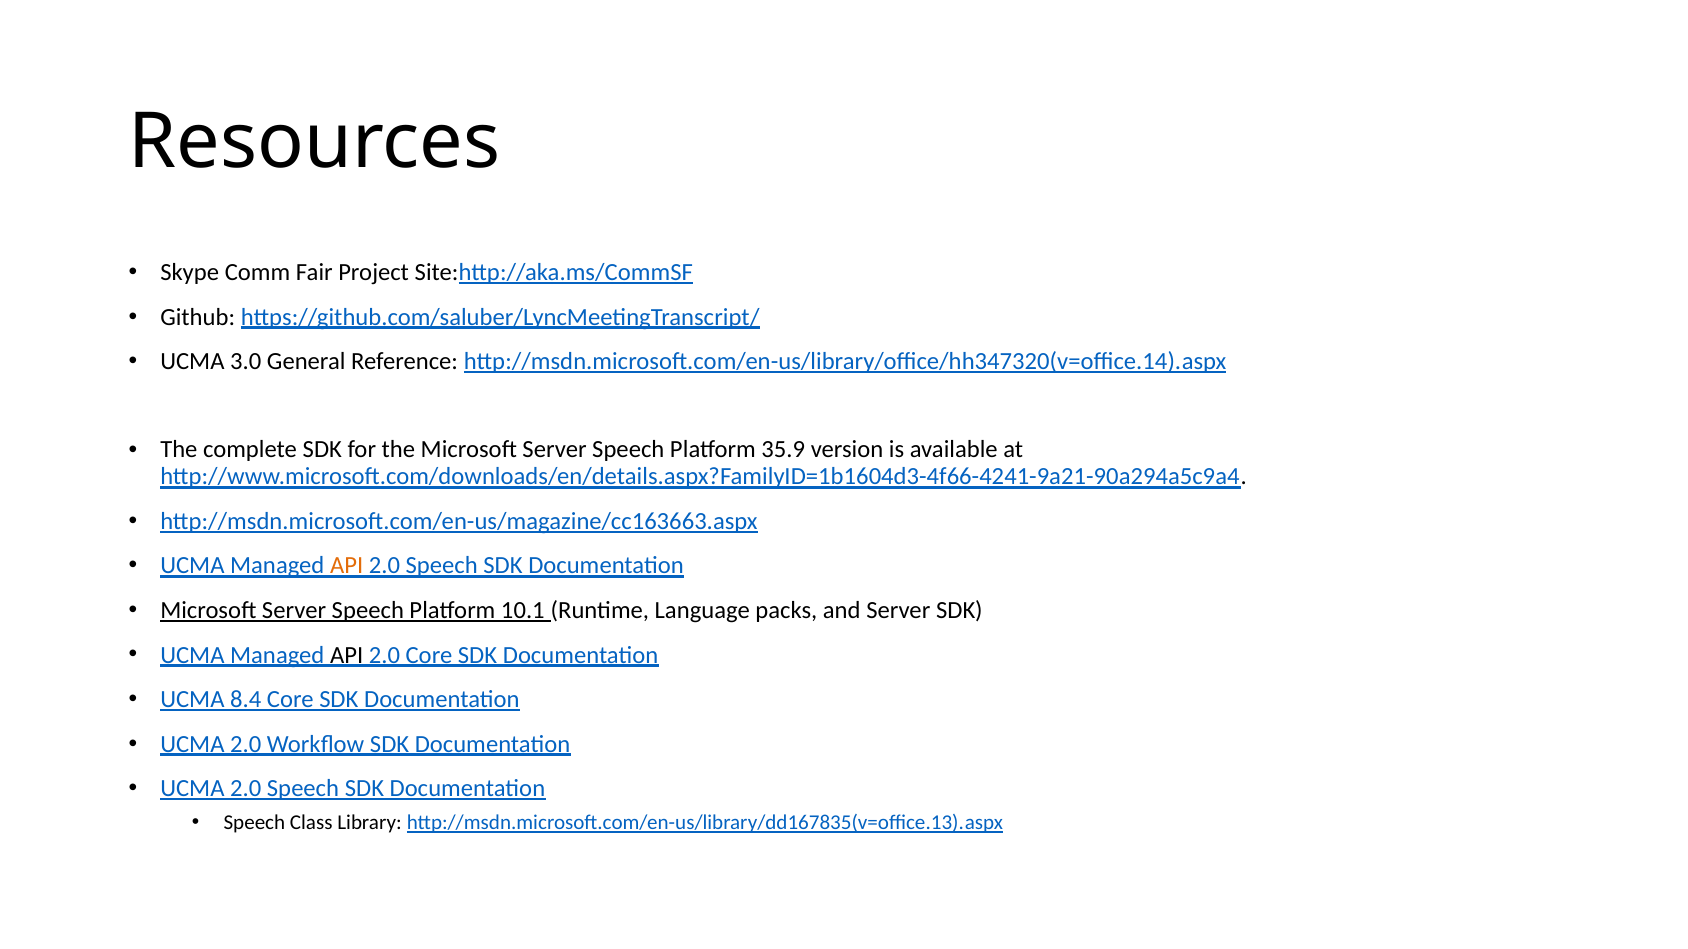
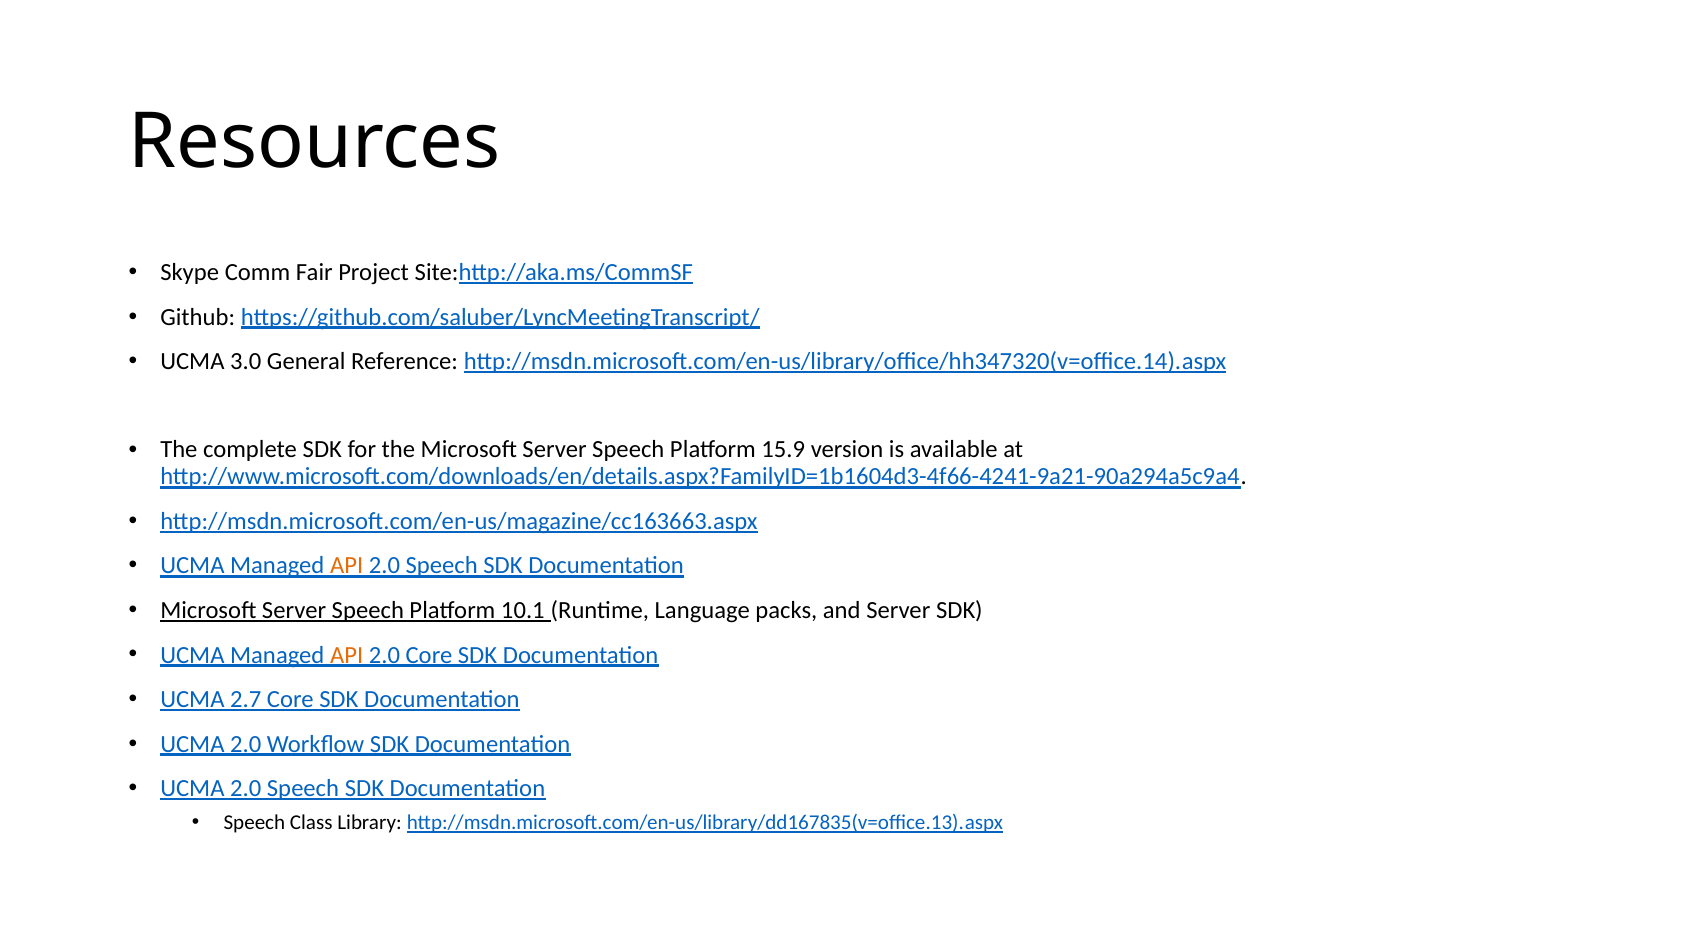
35.9: 35.9 -> 15.9 (783, 450)
API colour: black -> orange (347, 655)
8.4: 8.4 -> 2.7 (246, 700)
